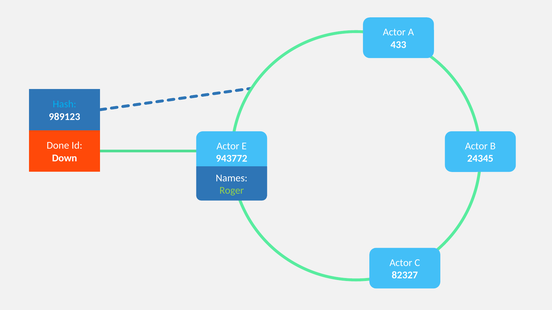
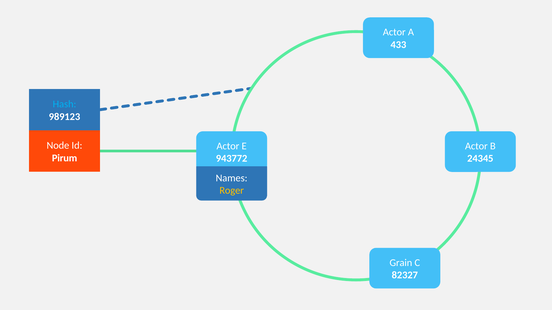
Done: Done -> Node (58, 146)
Down: Down -> Pirum (65, 158)
Roger colour: light green -> yellow (232, 191)
Actor: Actor -> Grain (401, 263)
